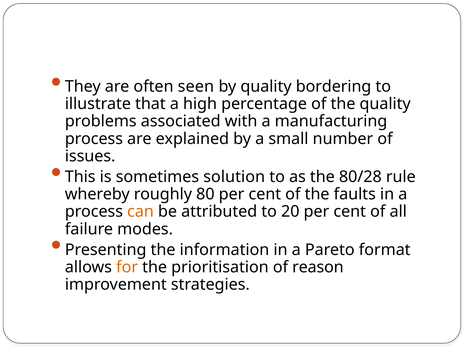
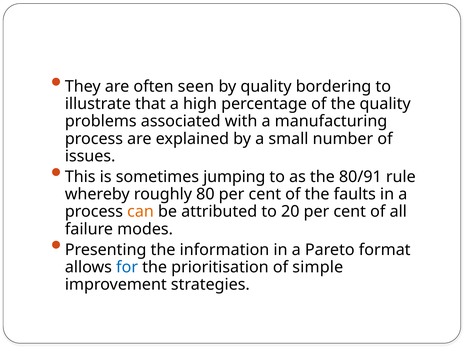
solution: solution -> jumping (234, 177)
80/28: 80/28 -> 80/91 (360, 177)
for colour: orange -> blue (127, 267)
reason: reason -> simple (318, 267)
